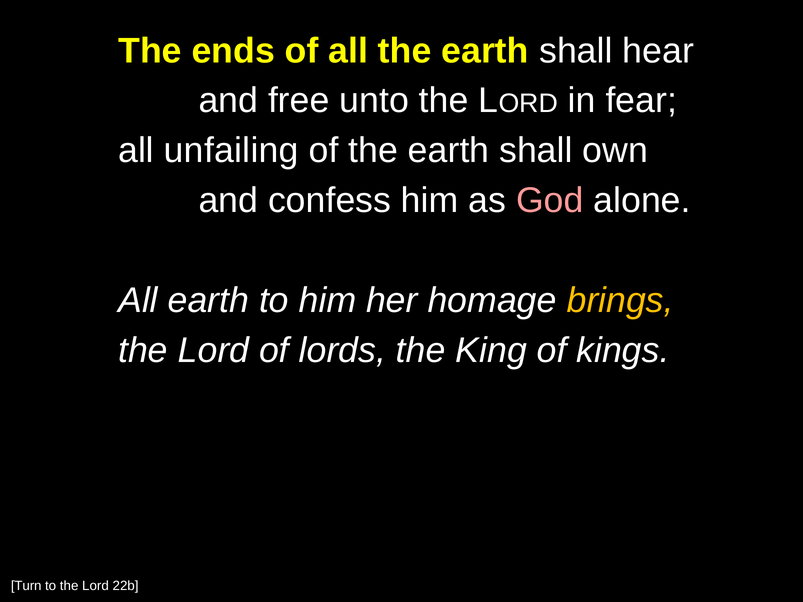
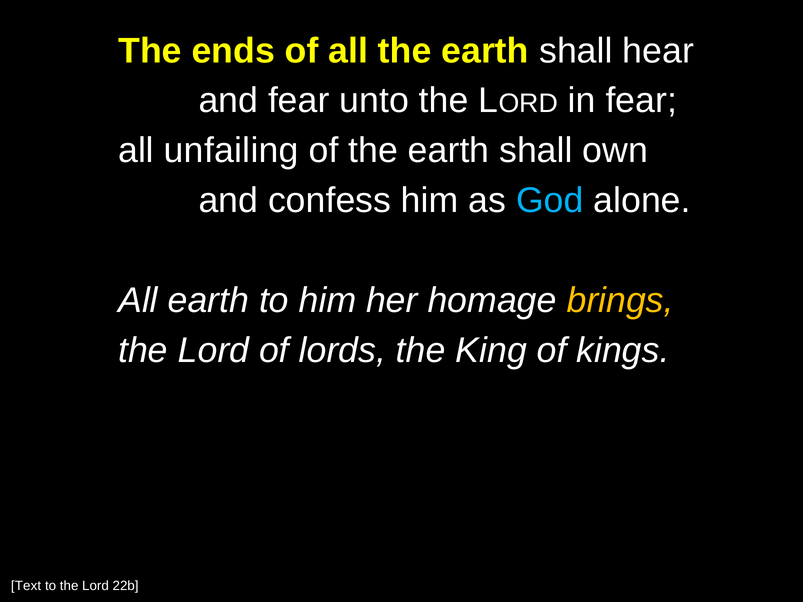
and free: free -> fear (299, 101)
God colour: pink -> light blue (550, 201)
Turn: Turn -> Text (26, 586)
